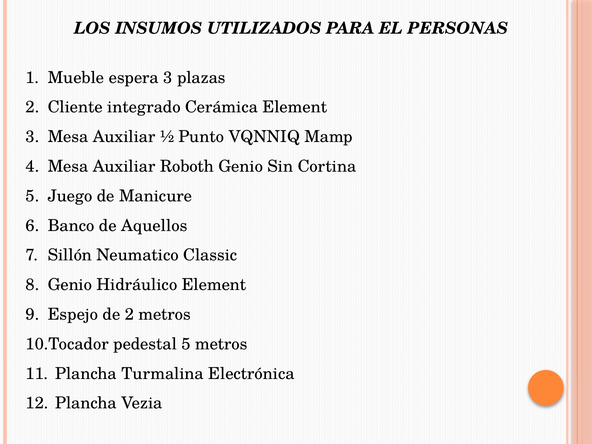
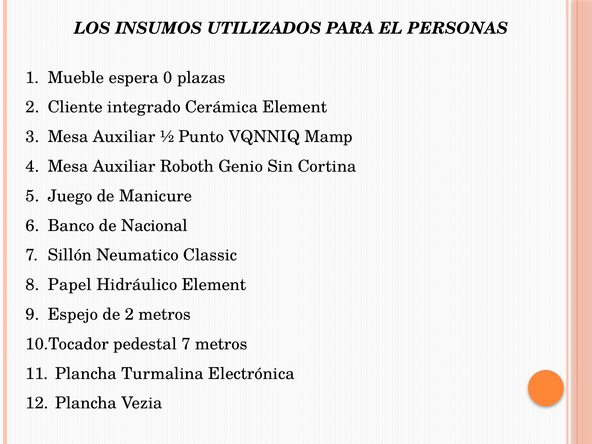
espera 3: 3 -> 0 (168, 78)
Aquellos: Aquellos -> Nacional (154, 226)
Genio: Genio -> Papel (70, 285)
pedestal 5: 5 -> 7 (186, 344)
